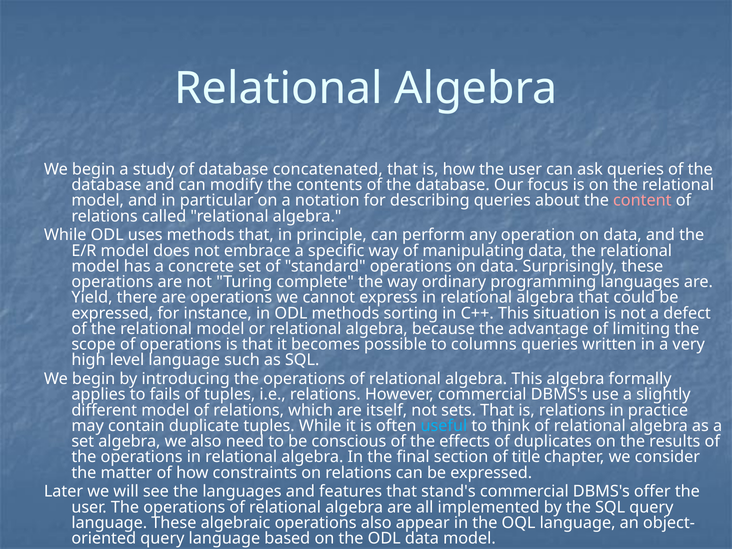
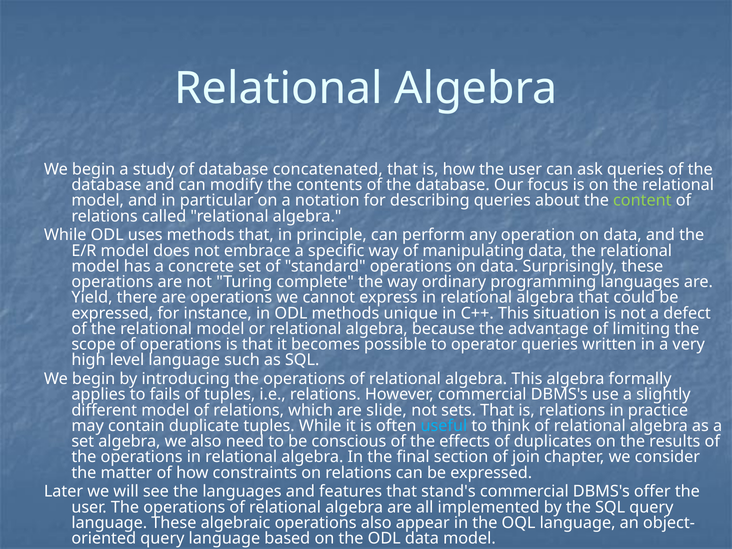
content colour: pink -> light green (642, 201)
sorting: sorting -> unique (411, 313)
columns: columns -> operator (484, 344)
itself: itself -> slide (386, 410)
title: title -> join (526, 457)
